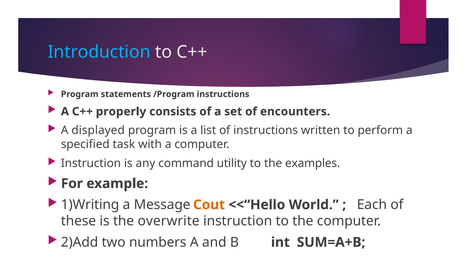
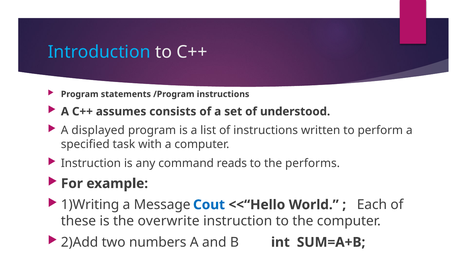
properly: properly -> assumes (121, 111)
encounters: encounters -> understood (295, 111)
utility: utility -> reads (232, 163)
examples: examples -> performs (313, 163)
Cout colour: orange -> blue (209, 204)
